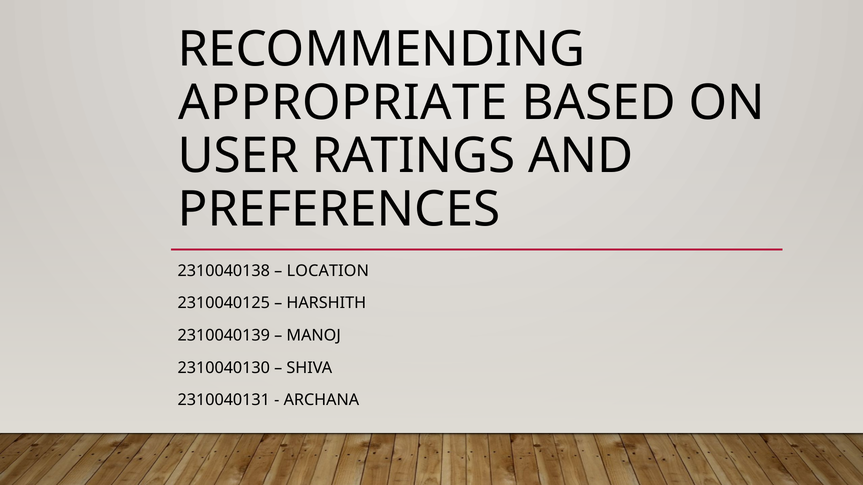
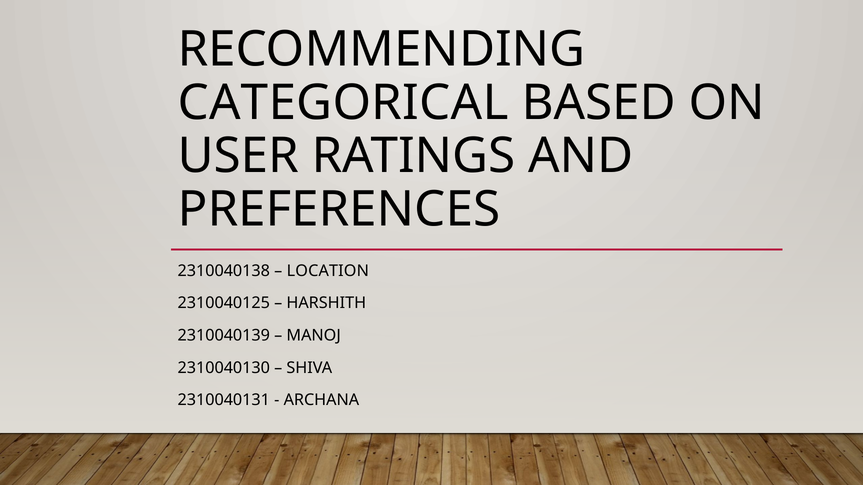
APPROPRIATE: APPROPRIATE -> CATEGORICAL (343, 103)
